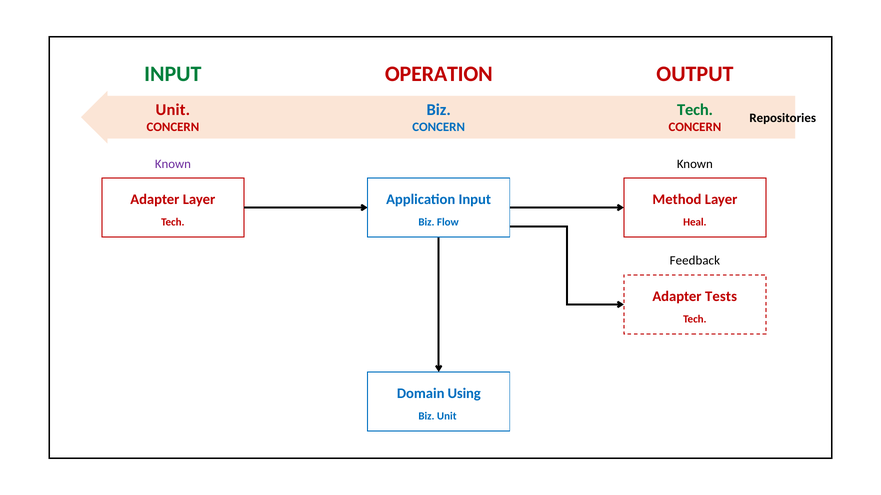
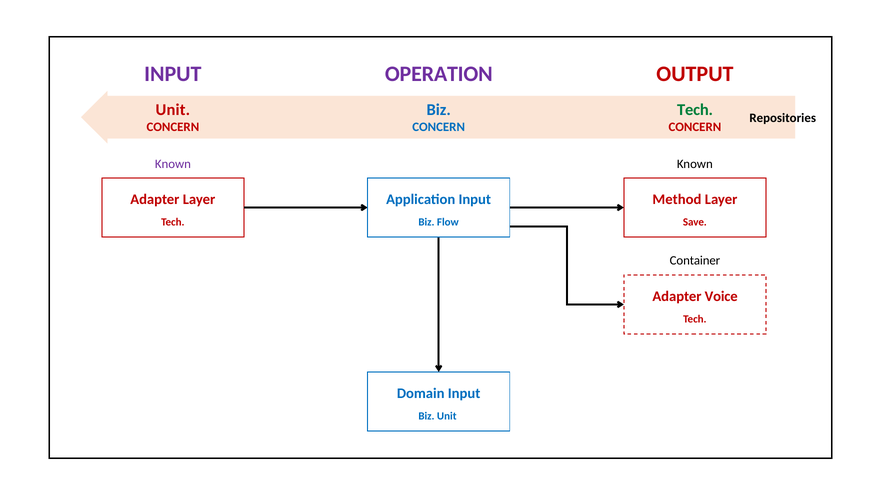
INPUT colour: green -> purple (173, 74)
OPERATION colour: red -> purple (439, 74)
Heal: Heal -> Save (695, 222)
Feedback: Feedback -> Container (695, 261)
Tests: Tests -> Voice (721, 297)
Domain Using: Using -> Input (464, 394)
